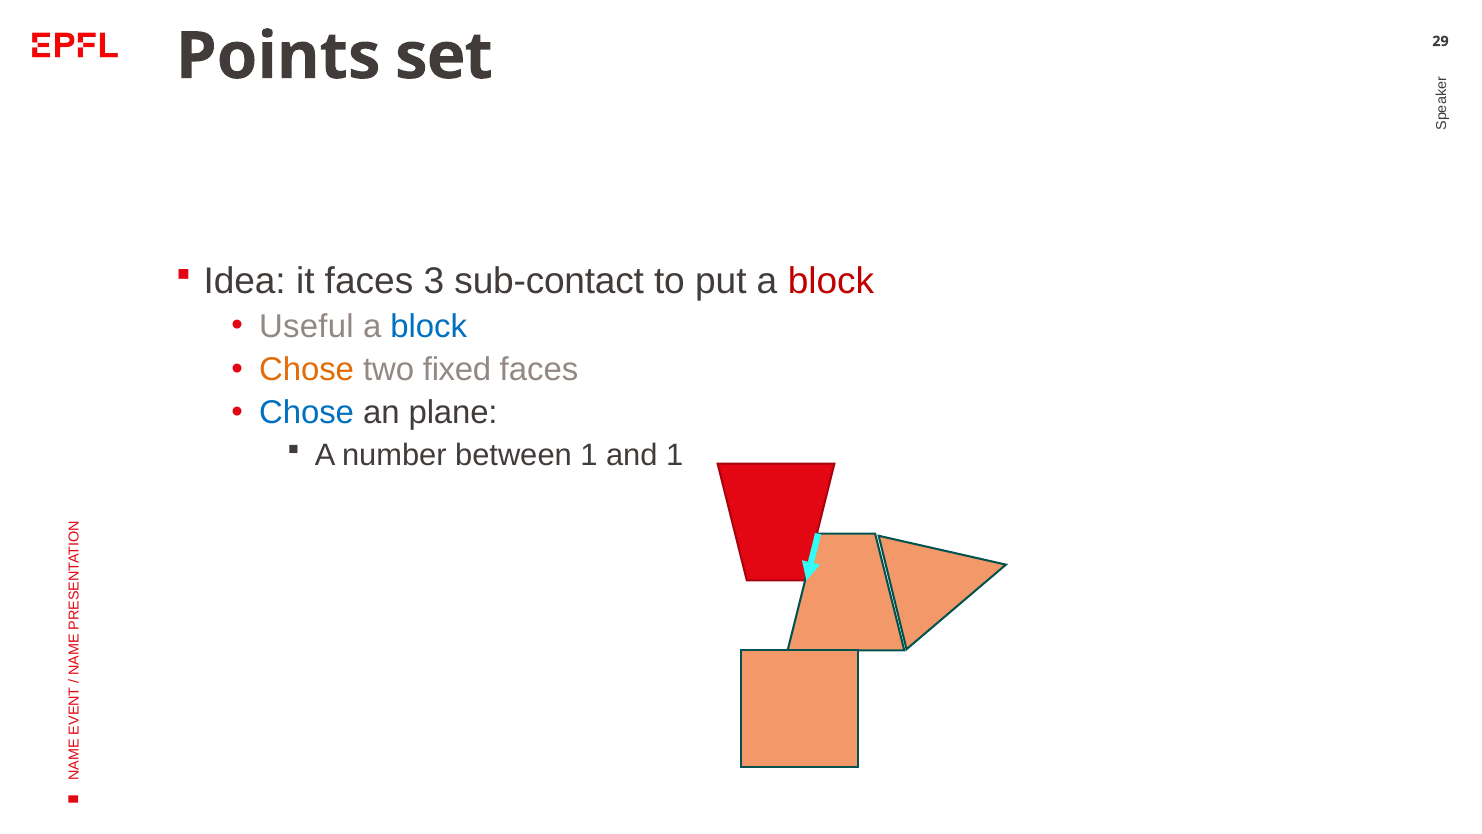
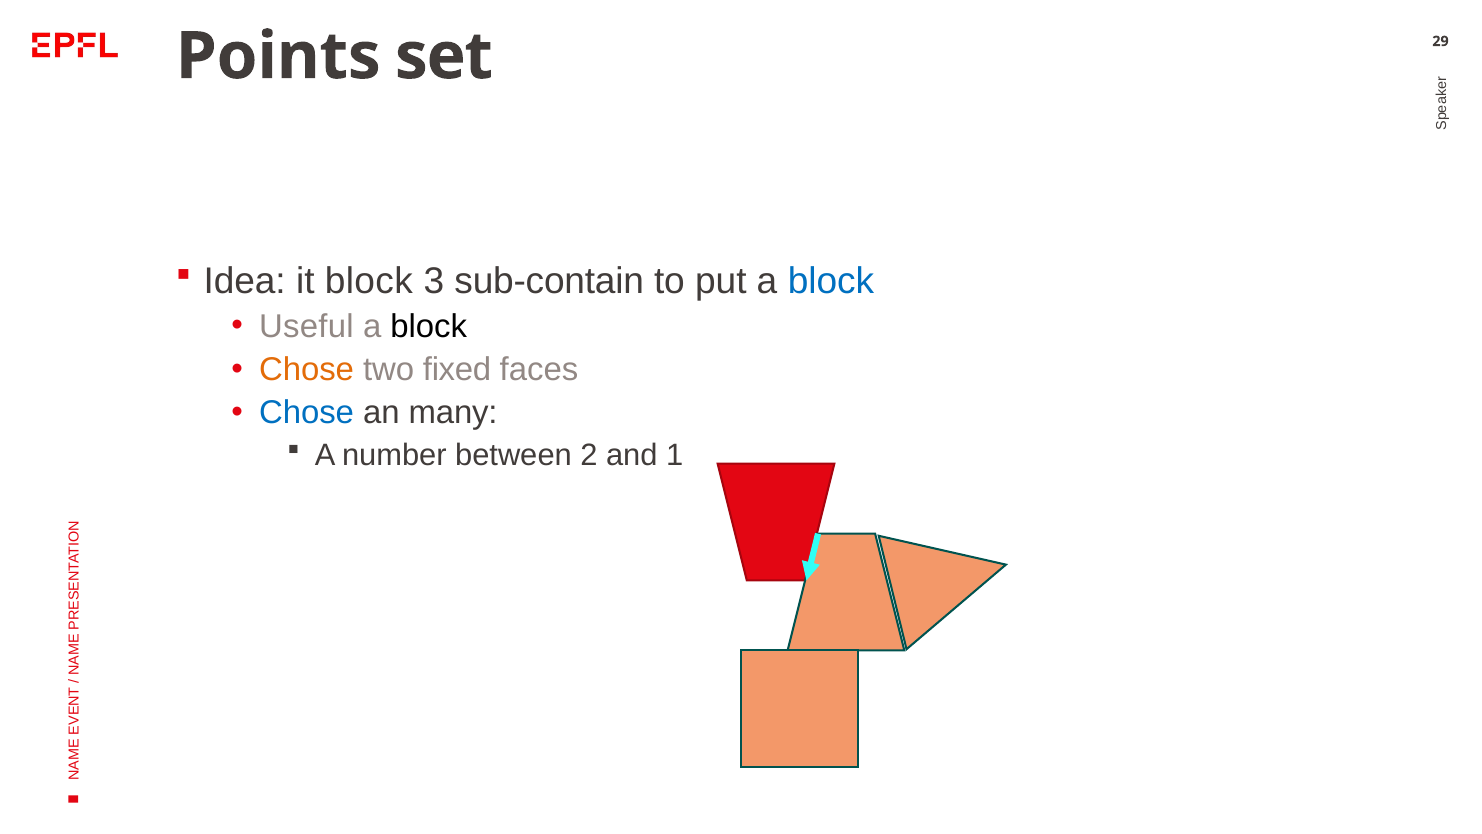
it faces: faces -> block (369, 281)
sub-contact: sub-contact -> sub-contain (549, 281)
block colour: red -> blue (831, 281)
block colour: blue -> black (429, 326)
plane: plane -> many (453, 413)
between 1: 1 -> 2 (589, 455)
